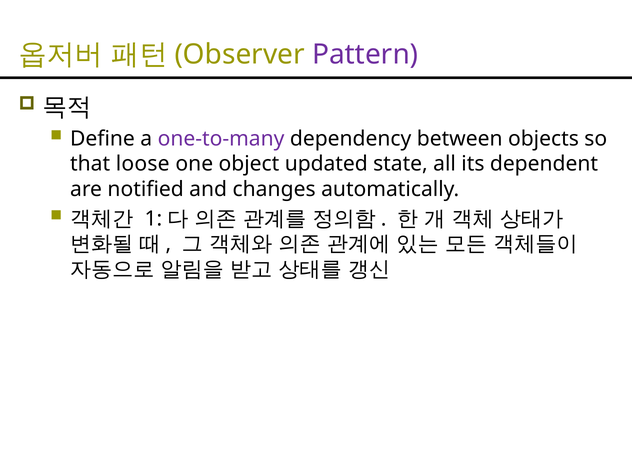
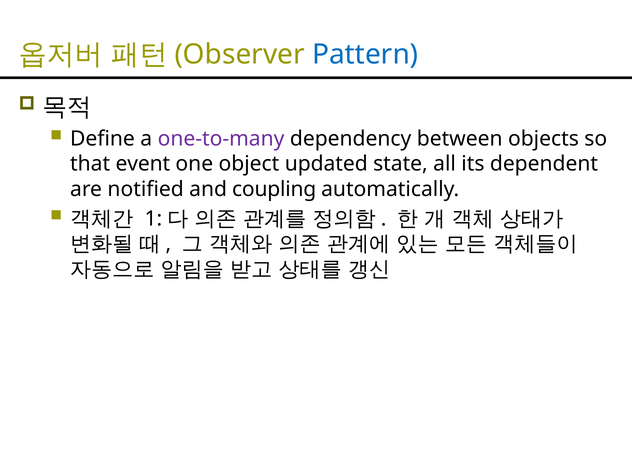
Pattern colour: purple -> blue (365, 55)
loose: loose -> event (143, 164)
changes: changes -> coupling (274, 189)
